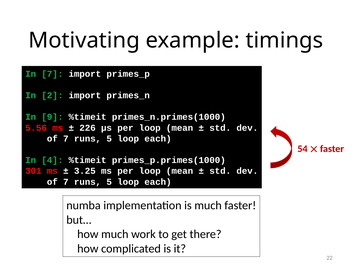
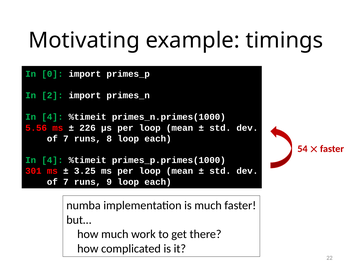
In 7: 7 -> 0 (52, 74)
9: 9 -> 4 (52, 117)
5: 5 -> 8 (109, 139)
5: 5 -> 9 (109, 182)
